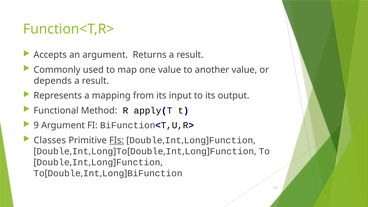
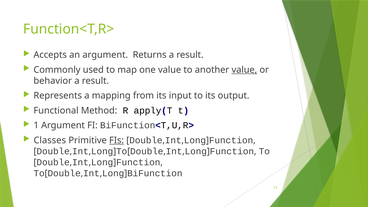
value underline: none -> present (244, 70)
depends: depends -> behavior (53, 81)
9: 9 -> 1 (36, 125)
